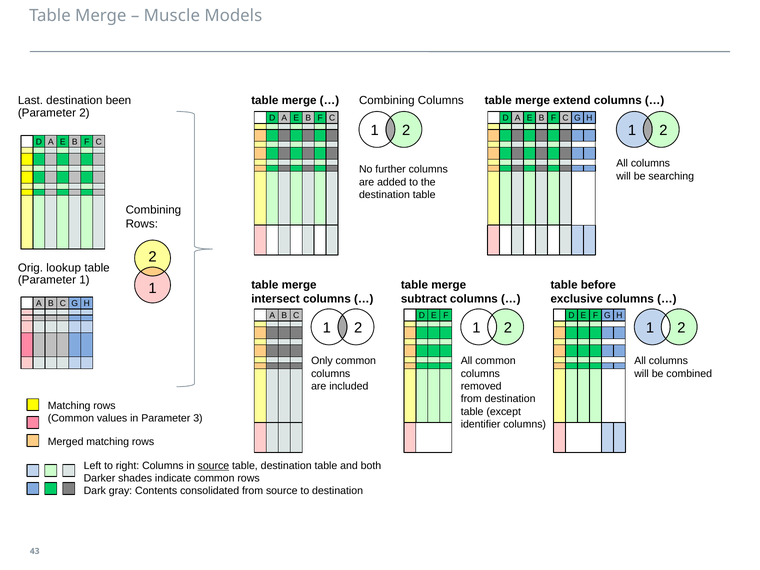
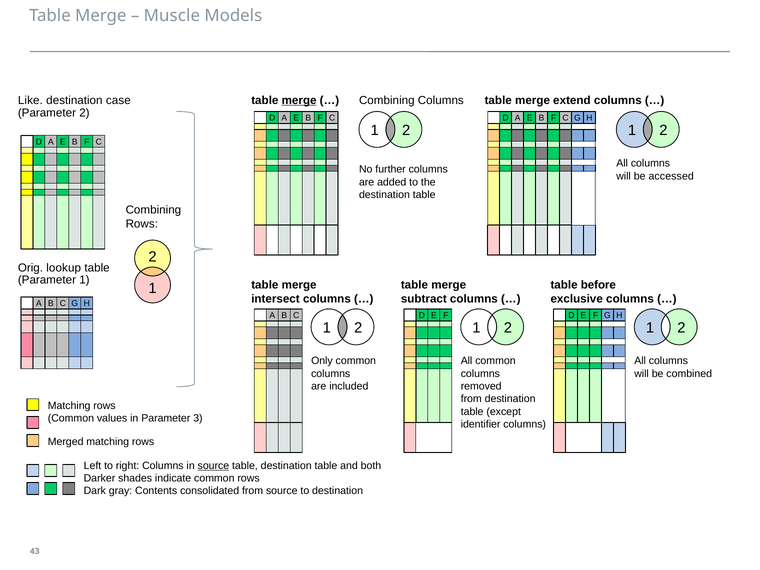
Last: Last -> Like (30, 100)
been: been -> case (118, 100)
merge underline: none -> present (299, 100)
searching: searching -> accessed (671, 176)
